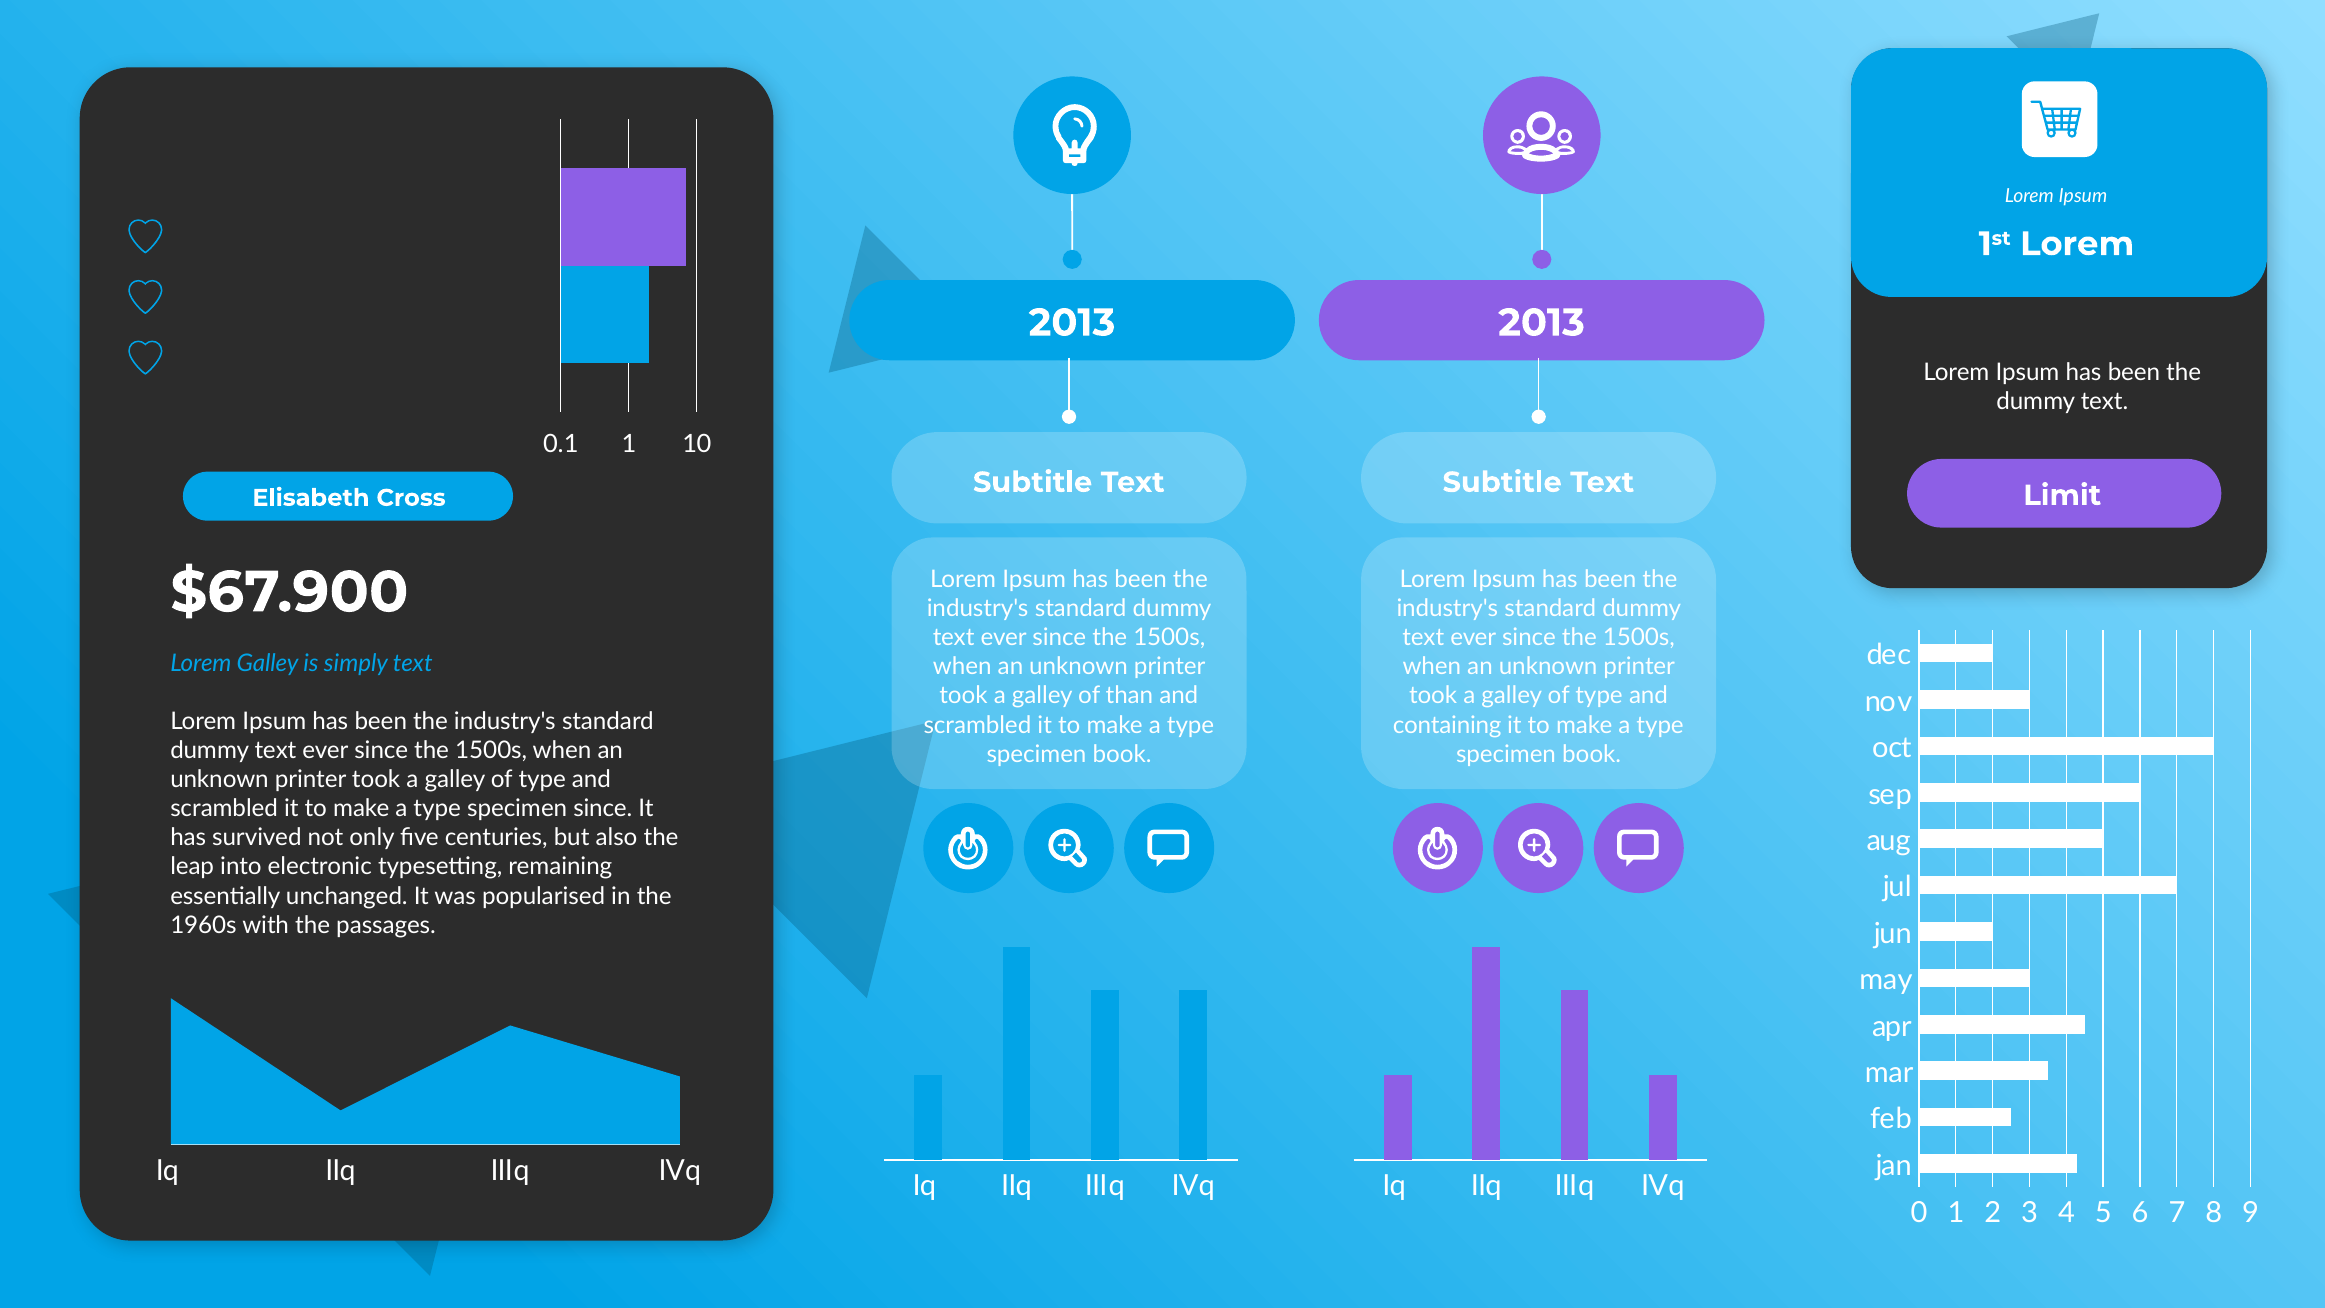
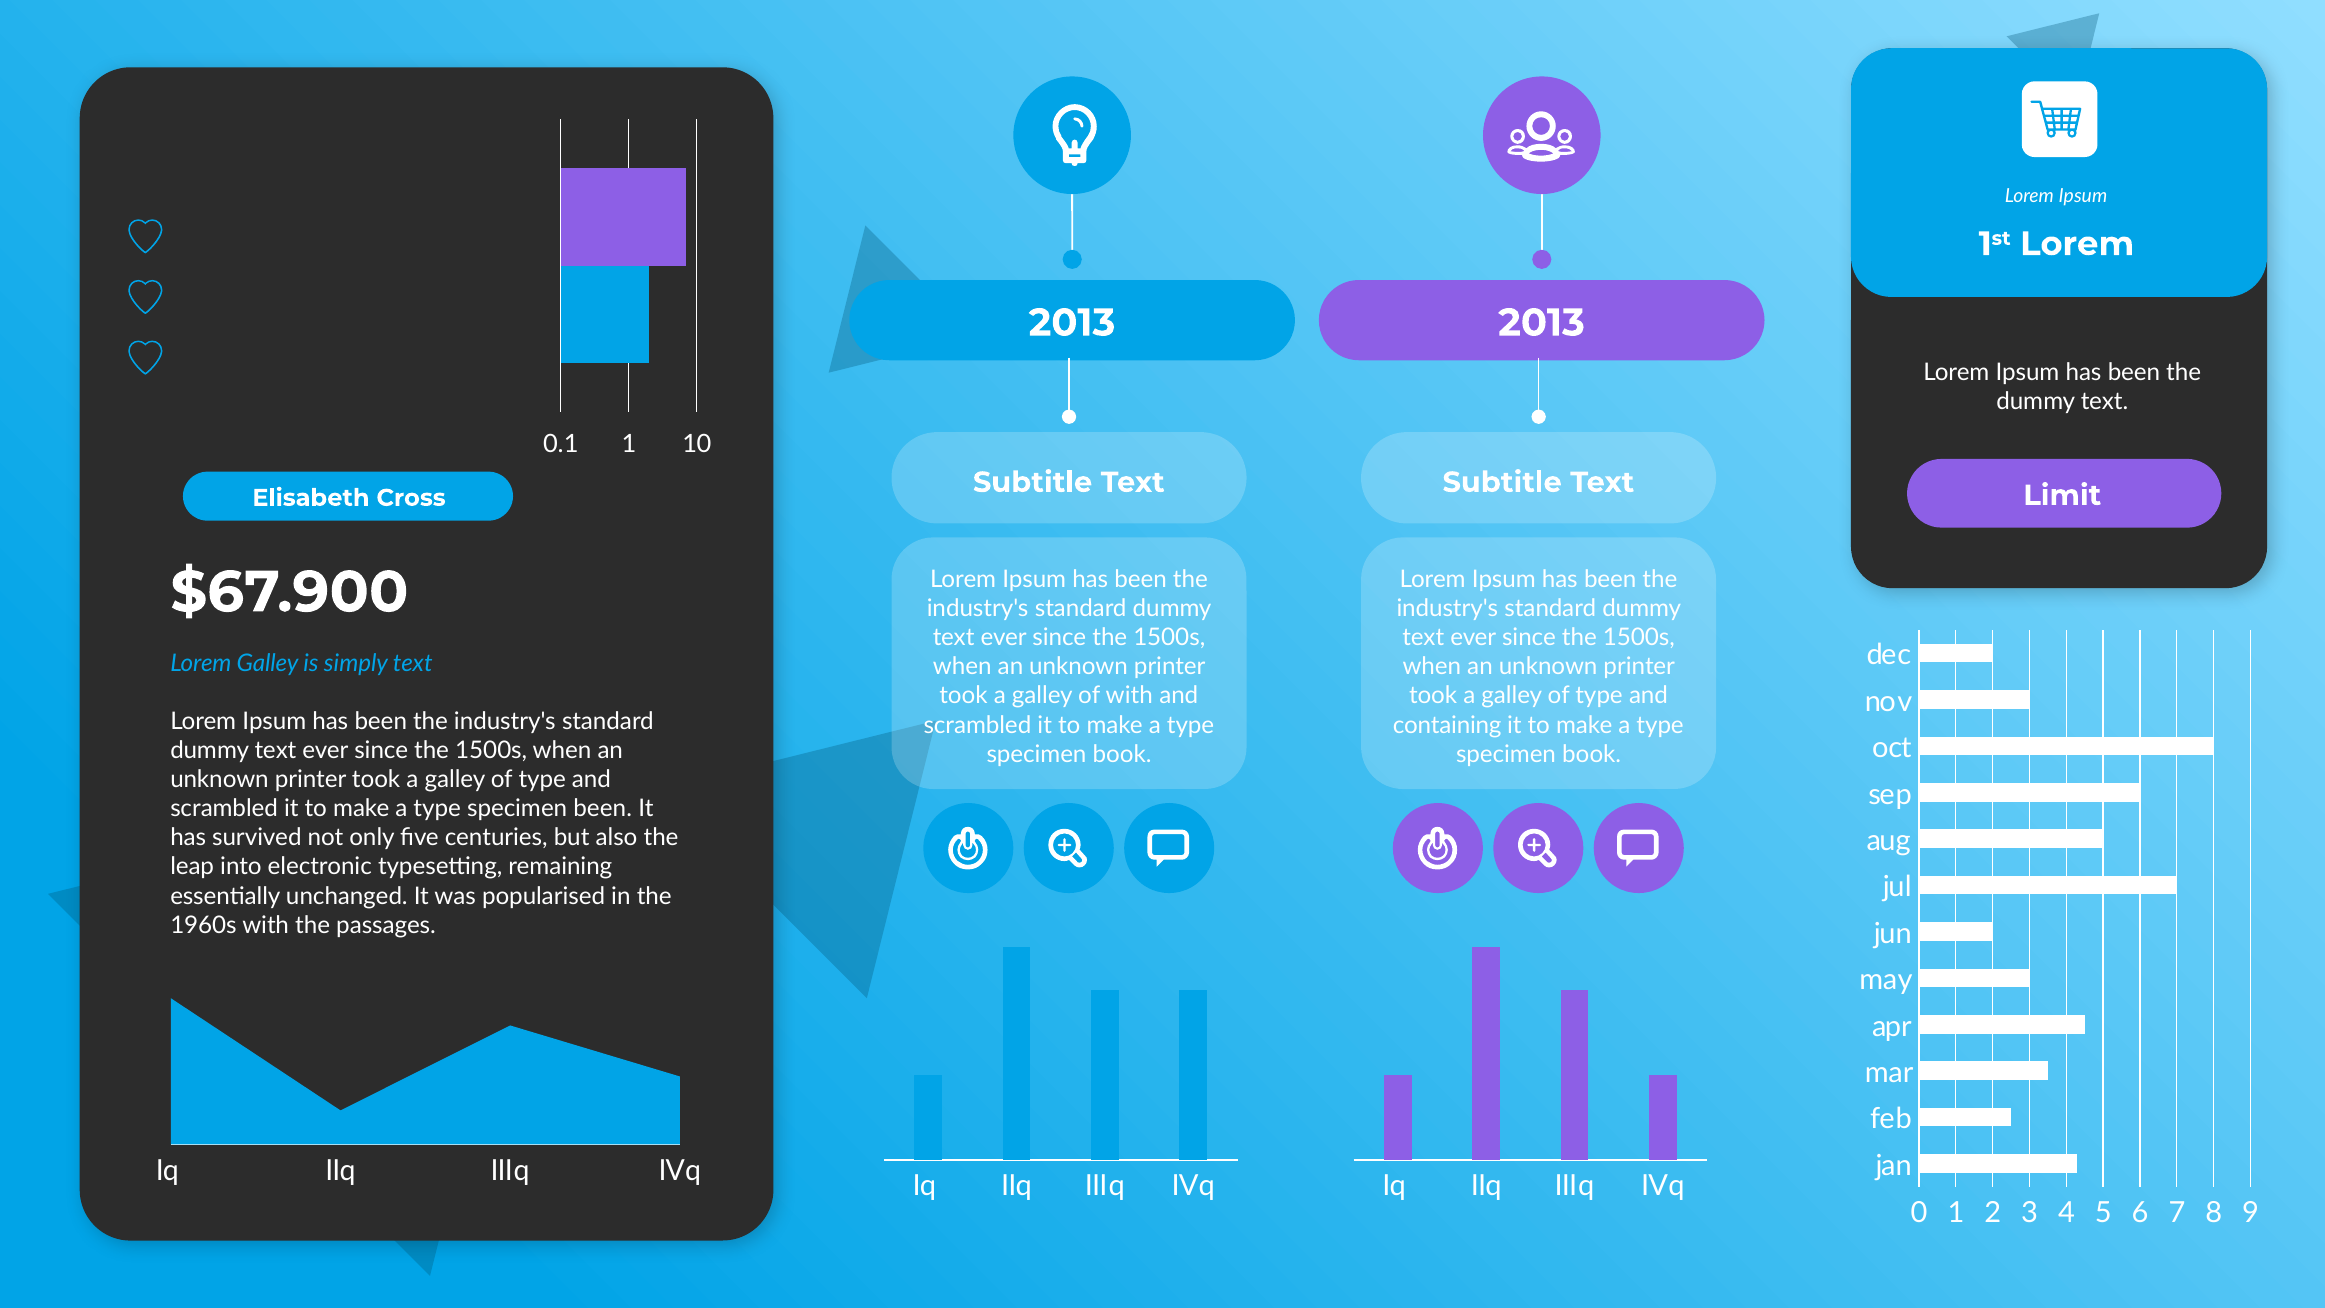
of than: than -> with (1129, 696)
specimen since: since -> been (603, 809)
